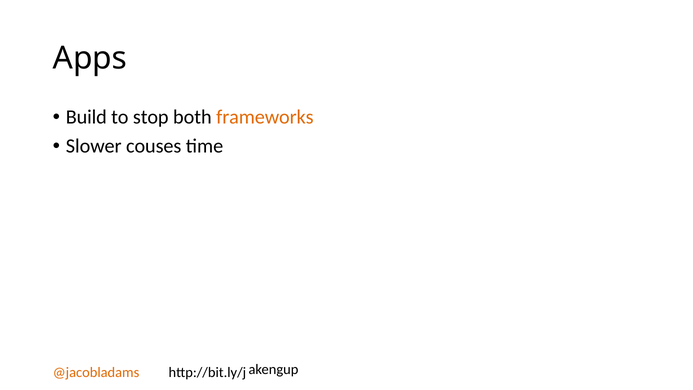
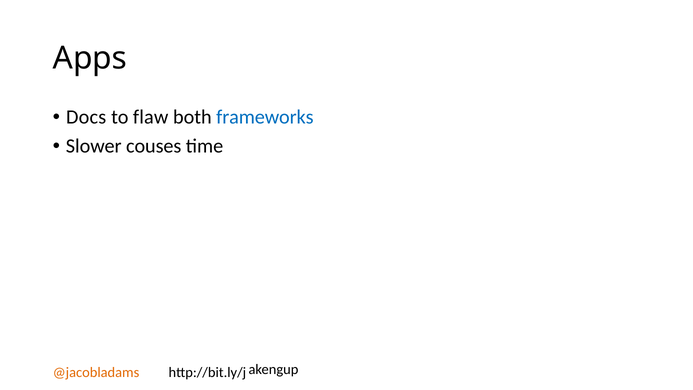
Build: Build -> Docs (86, 117)
stop: stop -> flaw (151, 117)
frameworks colour: orange -> blue (265, 117)
